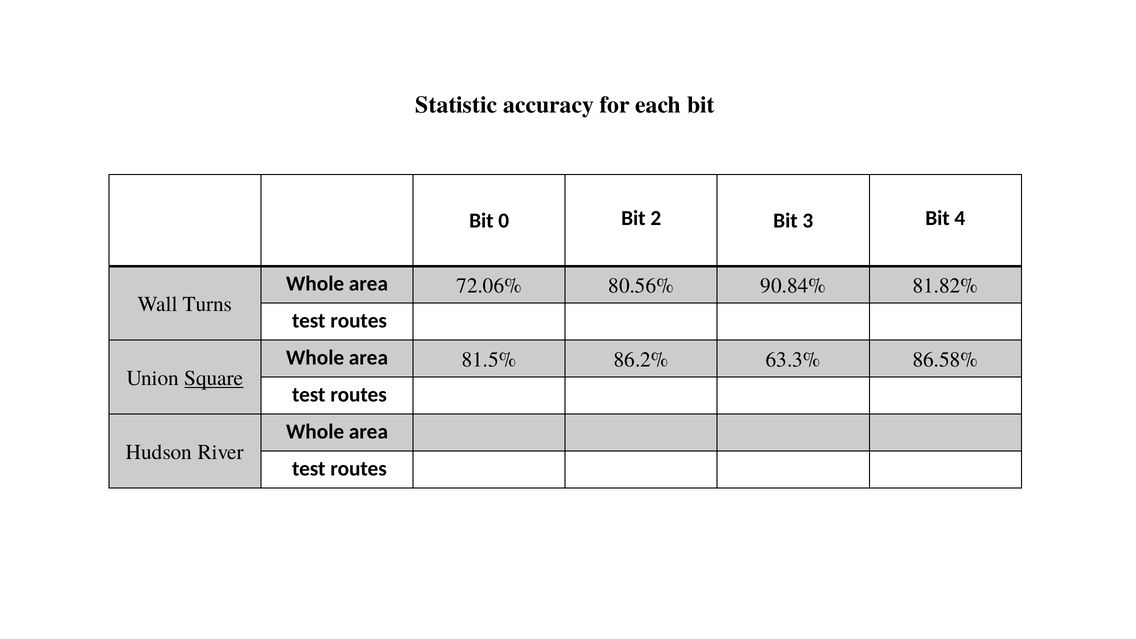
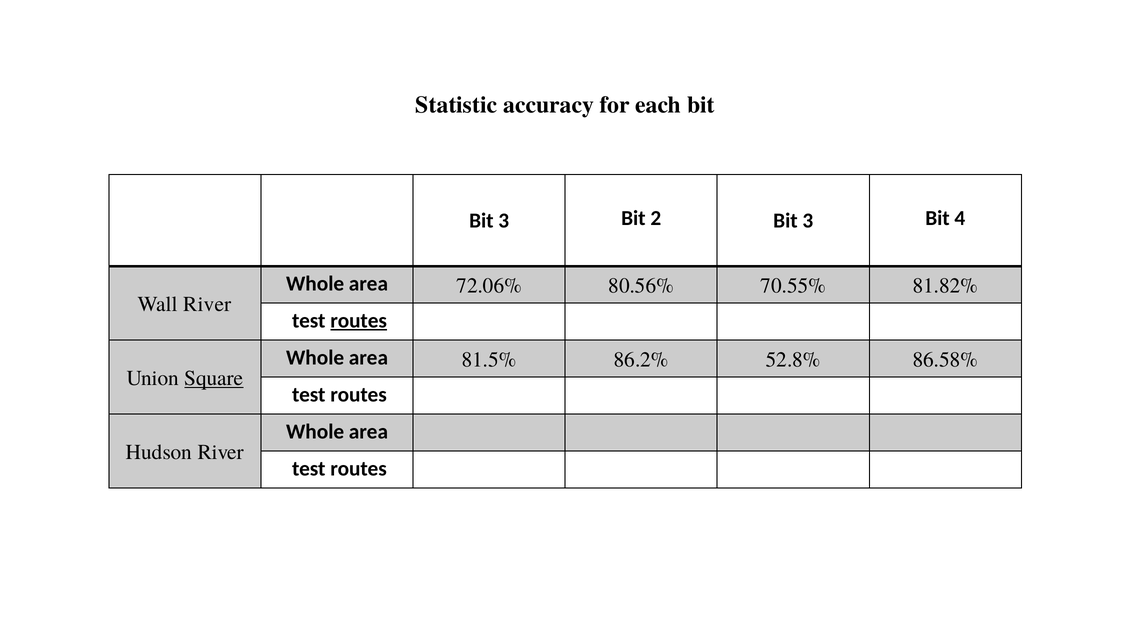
0: 0 -> 3 (504, 221)
90.84%: 90.84% -> 70.55% (793, 286)
Wall Turns: Turns -> River (207, 304)
routes underline: none -> present (359, 321)
63.3%: 63.3% -> 52.8% (793, 360)
